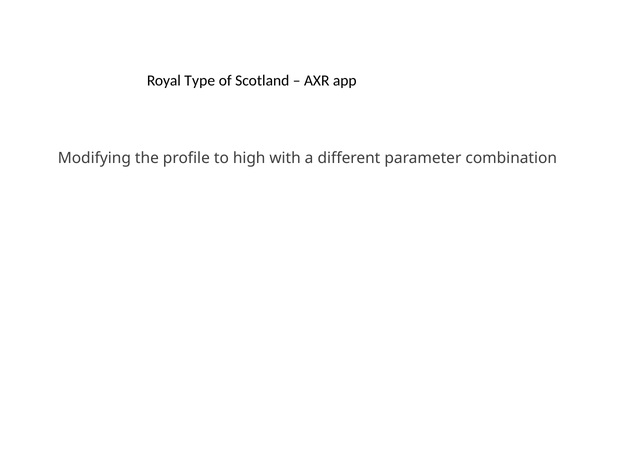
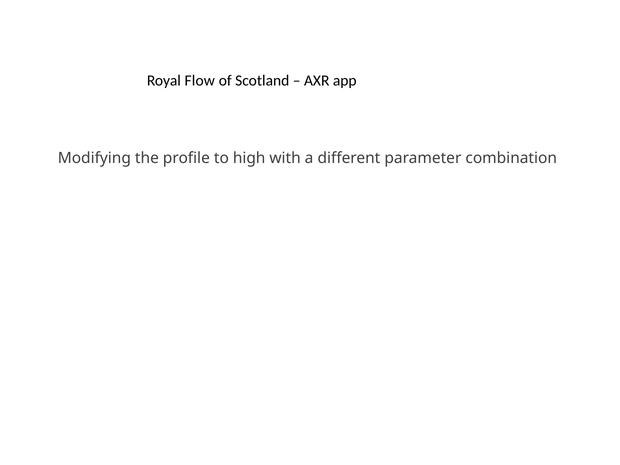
Type: Type -> Flow (200, 81)
